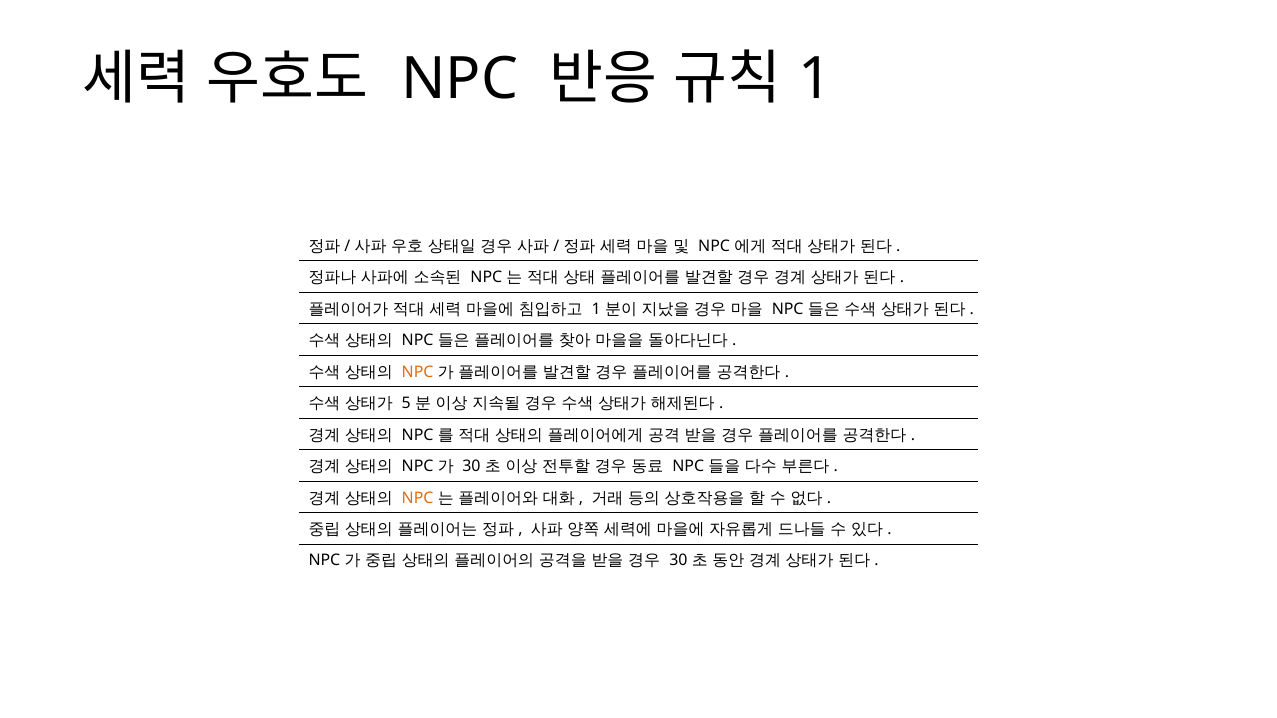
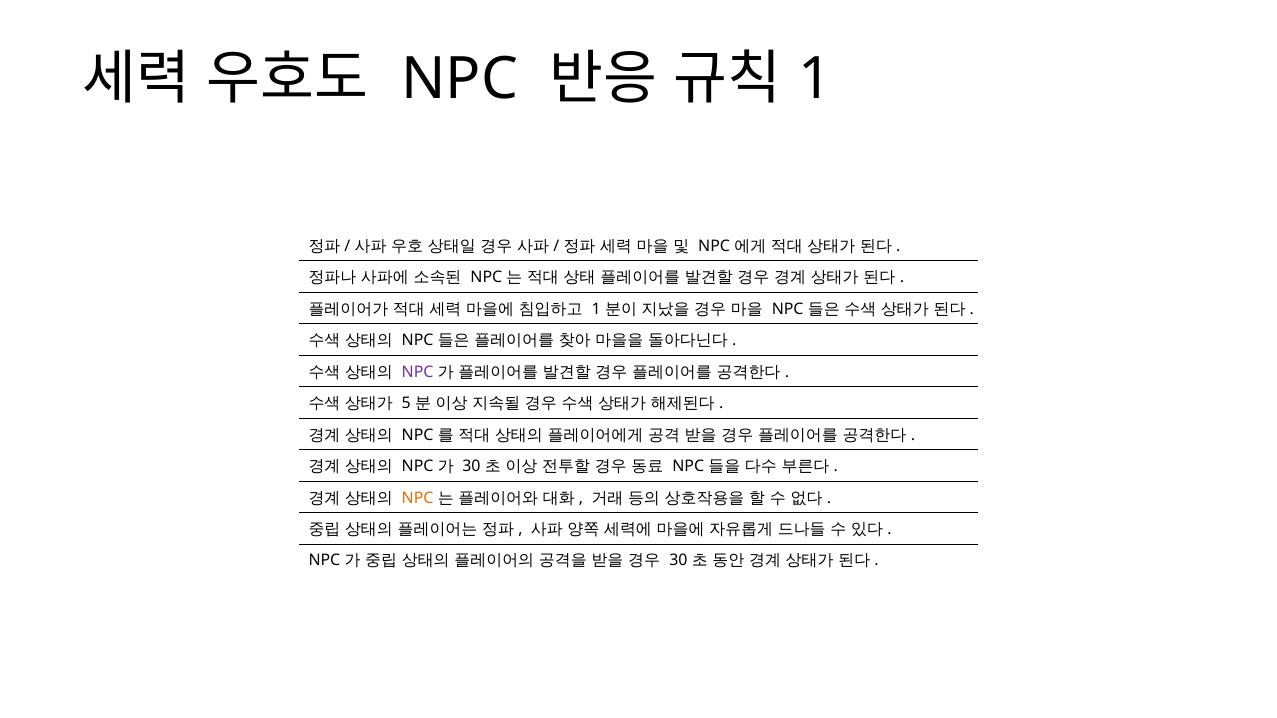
NPC colour: orange -> purple (418, 372)
